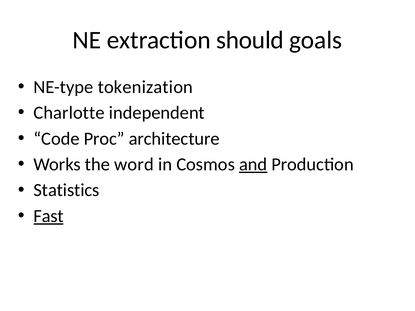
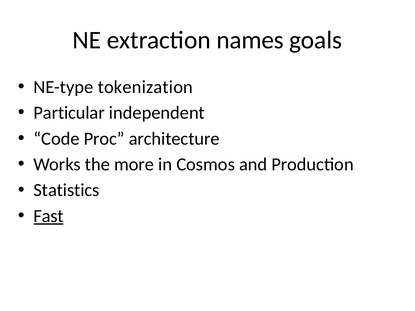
should: should -> names (250, 40)
Charlotte: Charlotte -> Particular (69, 113)
word: word -> more (134, 165)
and underline: present -> none (253, 165)
